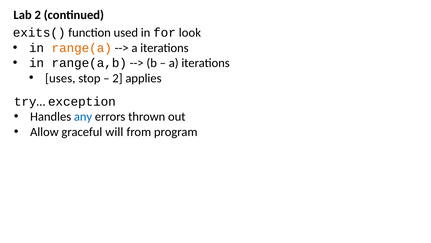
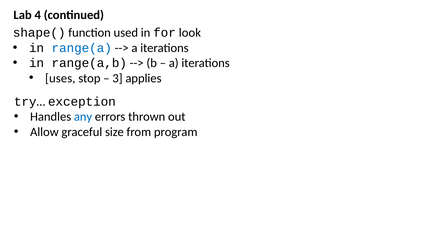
Lab 2: 2 -> 4 (38, 15)
exits(: exits( -> shape( (39, 33)
range(a colour: orange -> blue (82, 48)
2: 2 -> 3 (117, 78)
will: will -> size (114, 132)
